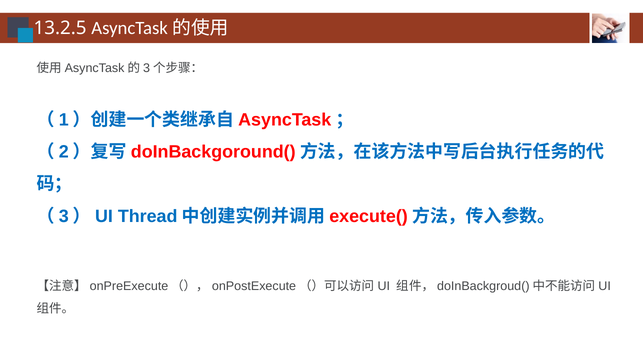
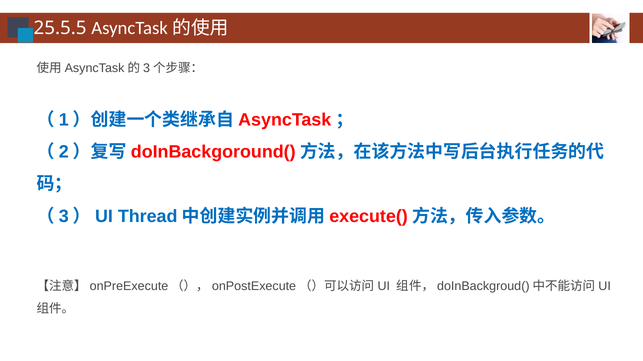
13.2.5: 13.2.5 -> 25.5.5 (60, 28)
